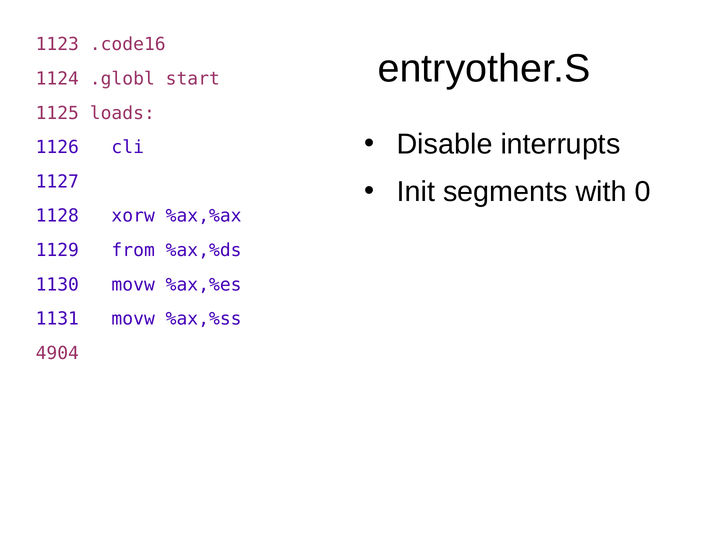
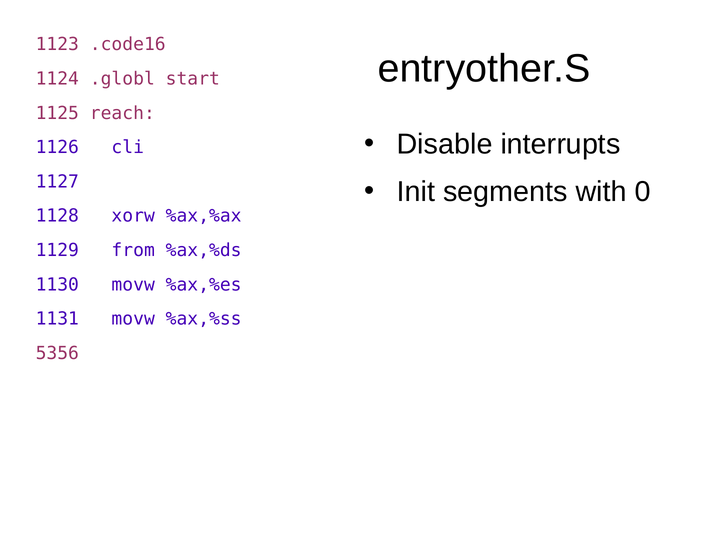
loads: loads -> reach (122, 113)
4904: 4904 -> 5356 (57, 353)
